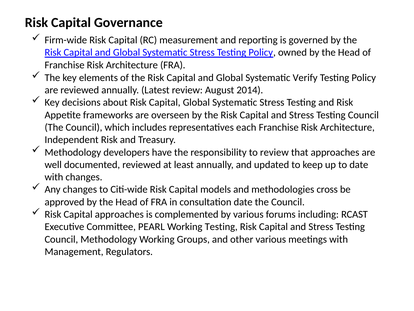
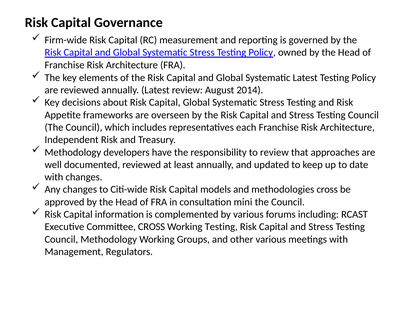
Systematic Verify: Verify -> Latest (305, 77)
consultation date: date -> mini (243, 202)
Capital approaches: approaches -> information (119, 214)
Committee PEARL: PEARL -> CROSS (152, 227)
